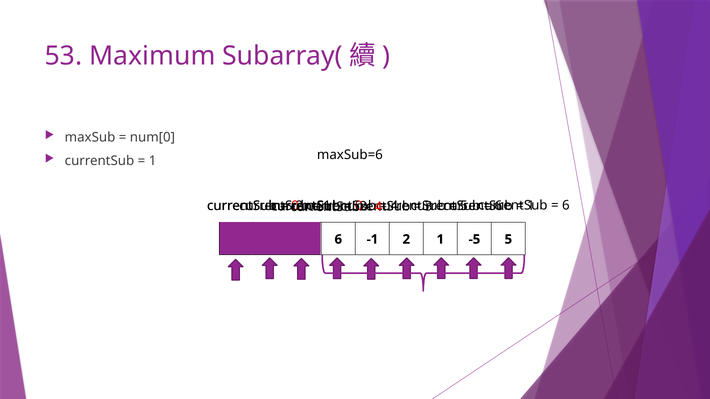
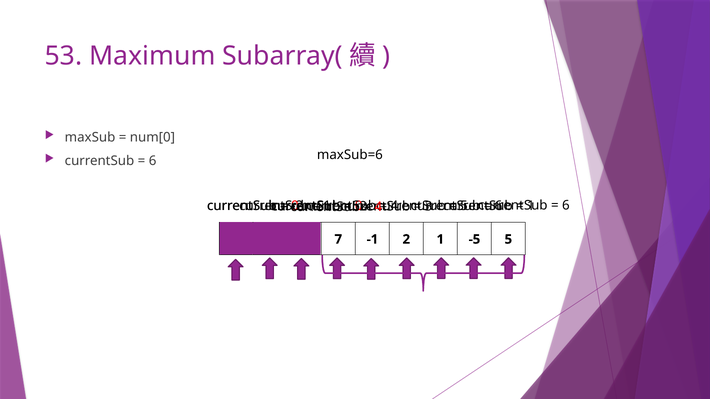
1: 1 -> 6 (153, 161)
6: 6 -> 7 (338, 240)
